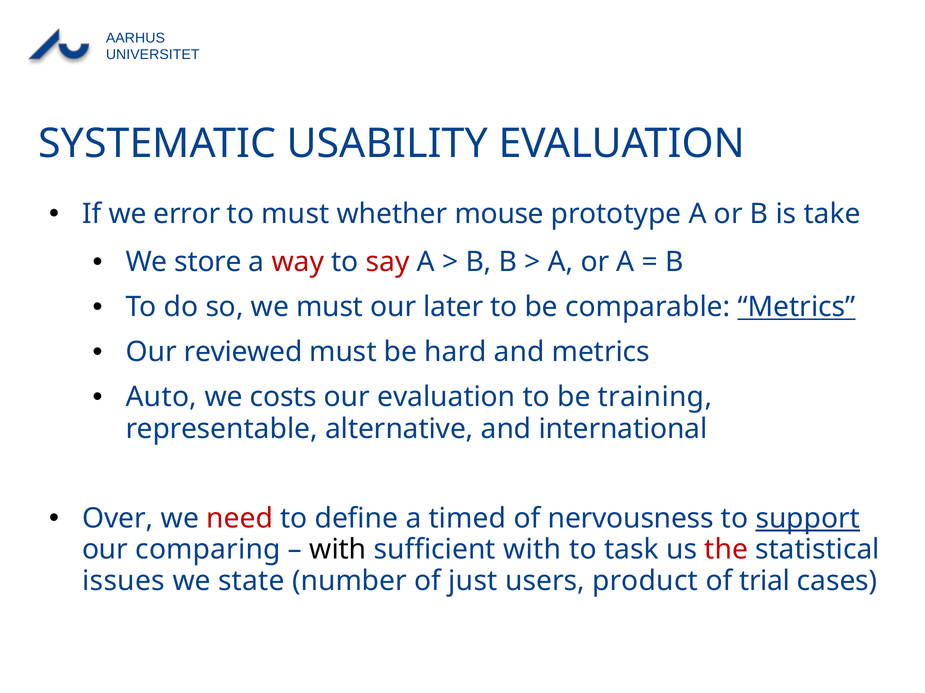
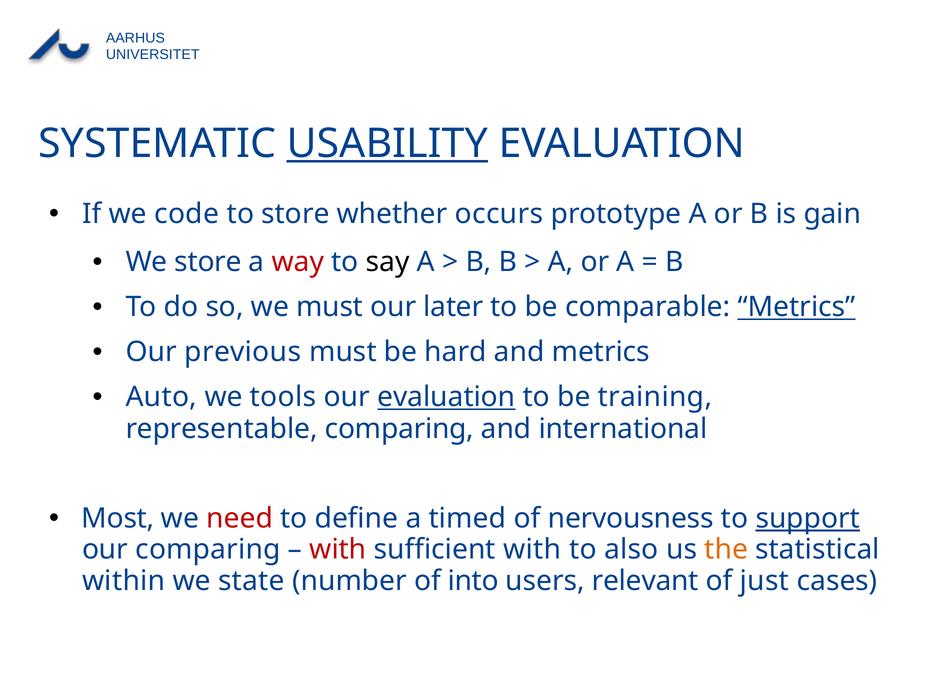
USABILITY underline: none -> present (387, 144)
error: error -> code (187, 214)
to must: must -> store (295, 214)
mouse: mouse -> occurs (499, 214)
take: take -> gain (832, 214)
say colour: red -> black (388, 262)
reviewed: reviewed -> previous (243, 352)
costs: costs -> tools (283, 397)
evaluation underline: none -> present (446, 397)
representable alternative: alternative -> comparing (399, 429)
Over: Over -> Most (118, 519)
with colour: black -> red (338, 550)
task: task -> also (631, 550)
the colour: red -> orange (726, 550)
issues: issues -> within (124, 581)
just: just -> into (473, 581)
product: product -> relevant (645, 581)
trial: trial -> just (764, 581)
